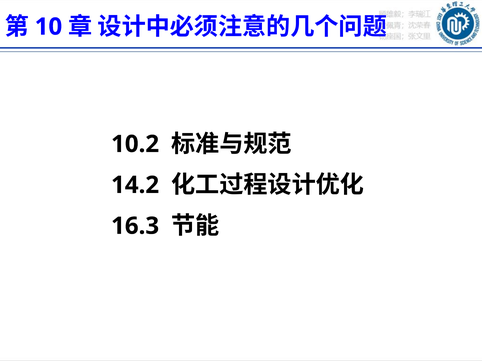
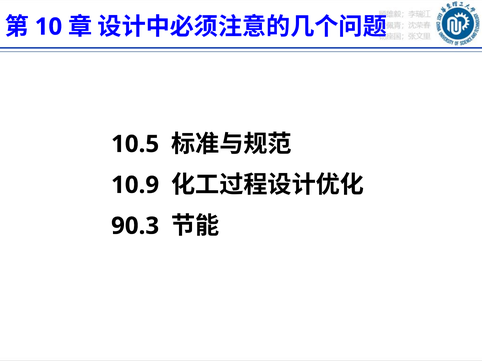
10.2: 10.2 -> 10.5 (135, 144)
14.2: 14.2 -> 10.9 (135, 185)
16.3: 16.3 -> 90.3 (135, 226)
